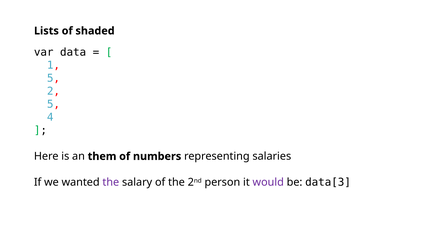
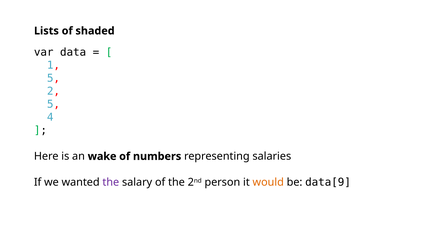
them: them -> wake (102, 156)
would colour: purple -> orange (268, 182)
data[3: data[3 -> data[9 (328, 182)
